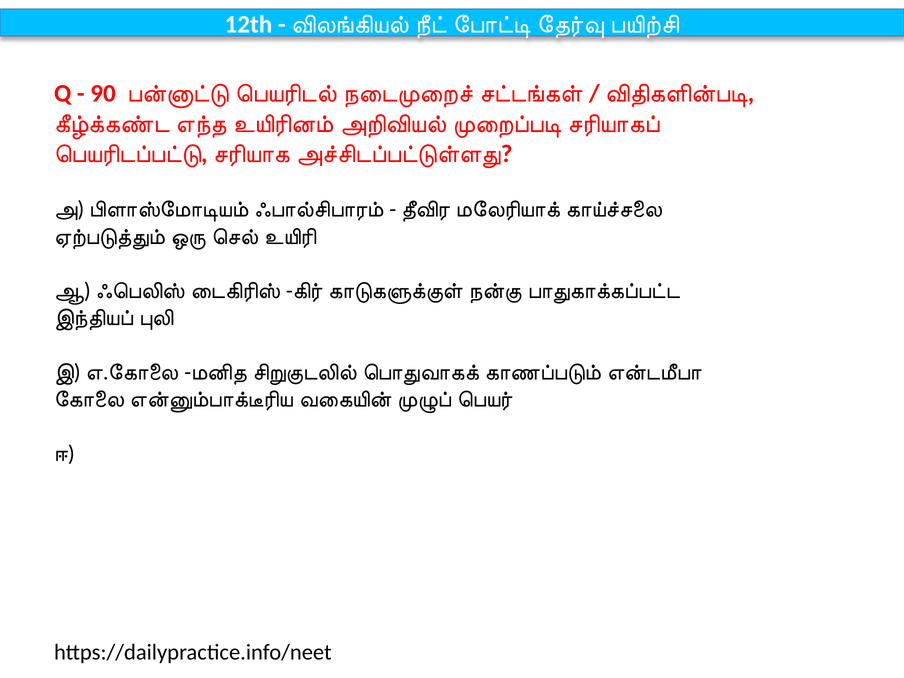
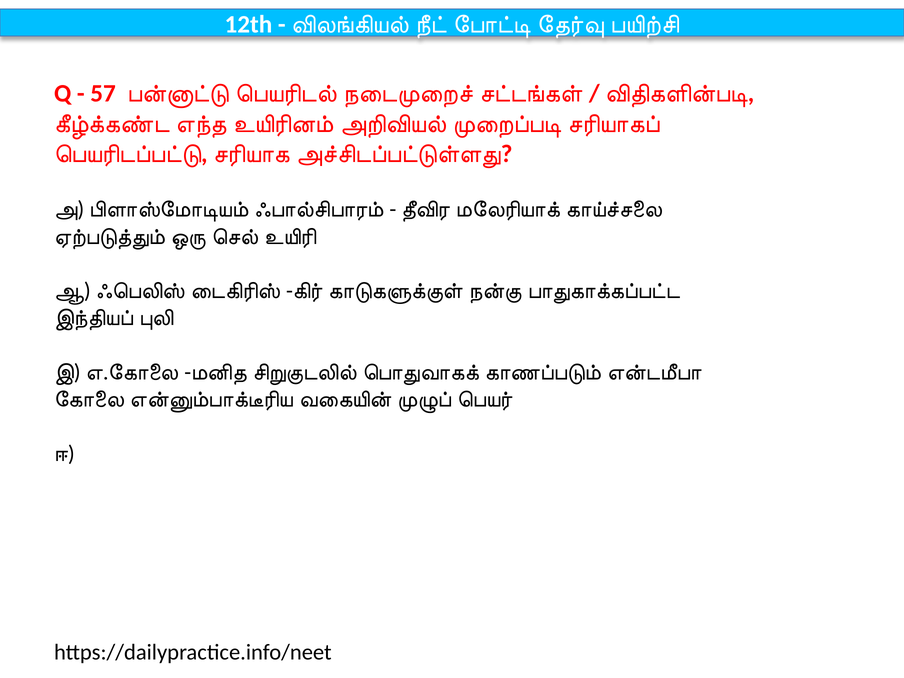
90: 90 -> 57 (103, 94)
